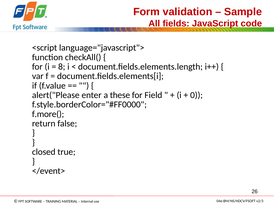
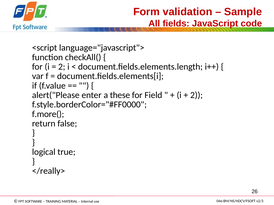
8: 8 -> 2 (62, 67)
0: 0 -> 2 (196, 95)
closed: closed -> logical (44, 152)
</event>: </event> -> </really> (49, 171)
